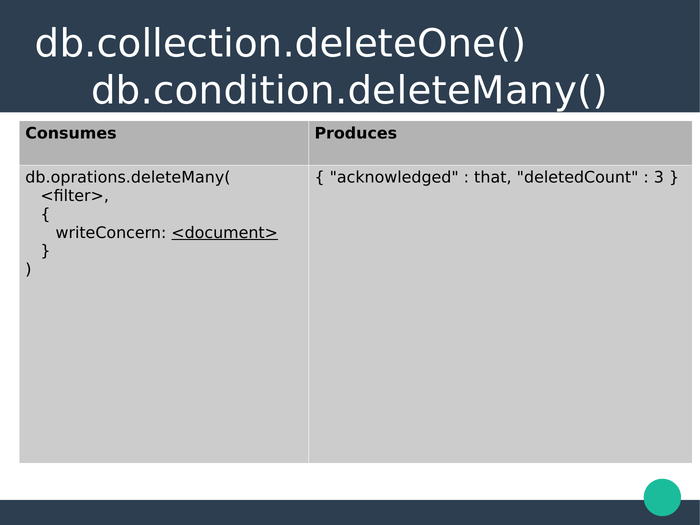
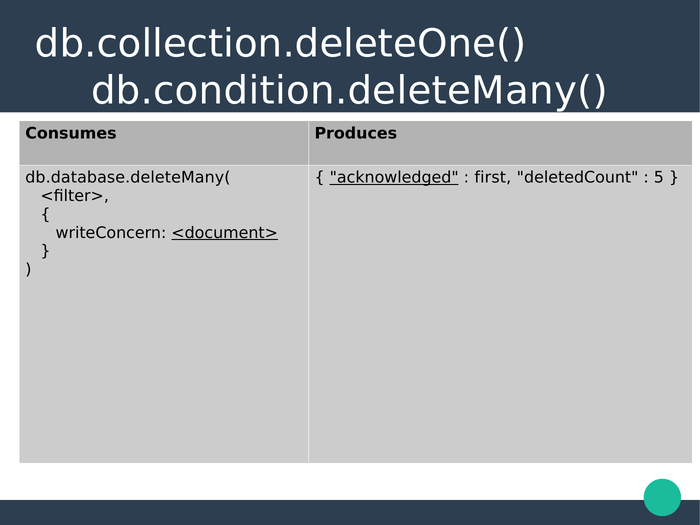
db.oprations.deleteMany(: db.oprations.deleteMany( -> db.database.deleteMany( (128, 177)
acknowledged underline: none -> present (394, 177)
that: that -> first (493, 177)
3: 3 -> 5 (659, 177)
